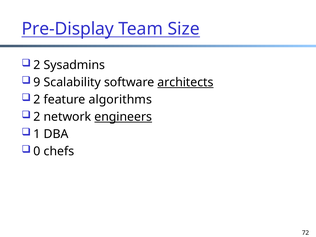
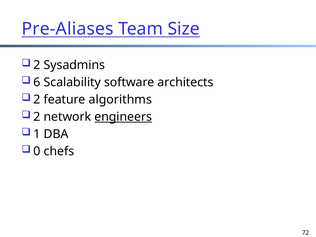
Pre-Display: Pre-Display -> Pre-Aliases (68, 29)
9: 9 -> 6 (37, 82)
architects underline: present -> none (185, 82)
